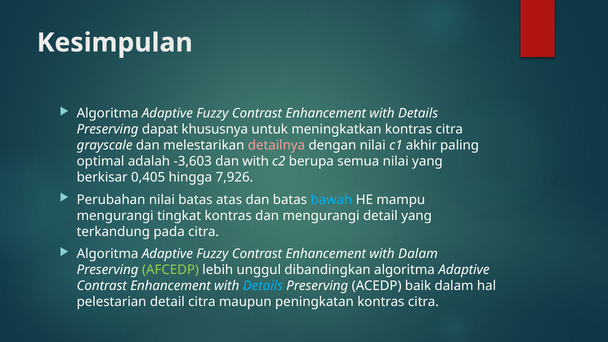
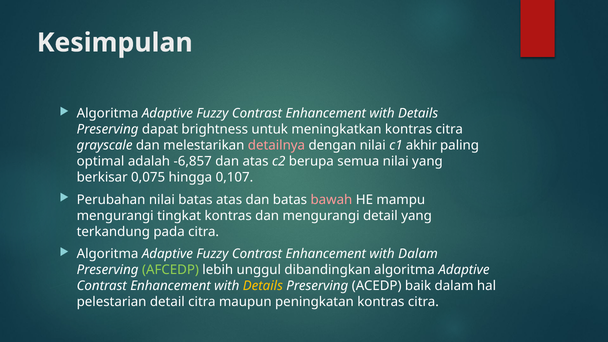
khususnya: khususnya -> brightness (215, 130)
-3,603: -3,603 -> -6,857 (193, 161)
dan with: with -> atas (256, 161)
0,405: 0,405 -> 0,075 (148, 177)
7,926: 7,926 -> 0,107 (234, 177)
bawah colour: light blue -> pink (331, 200)
Details colour: light blue -> yellow (263, 286)
